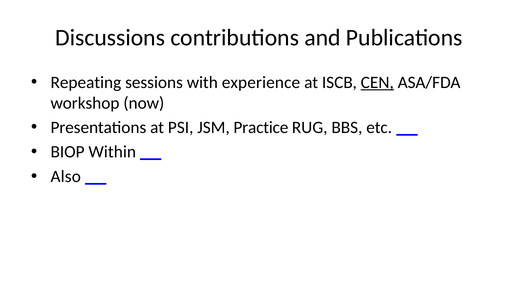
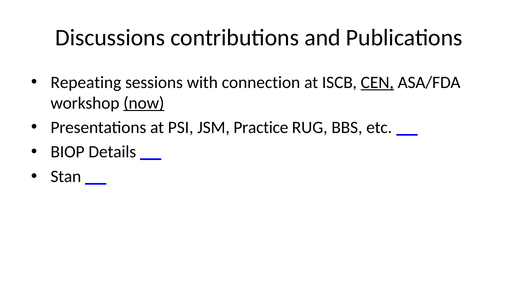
experience: experience -> connection (261, 82)
now underline: none -> present (144, 103)
Within: Within -> Details (112, 152)
Also: Also -> Stan (66, 176)
